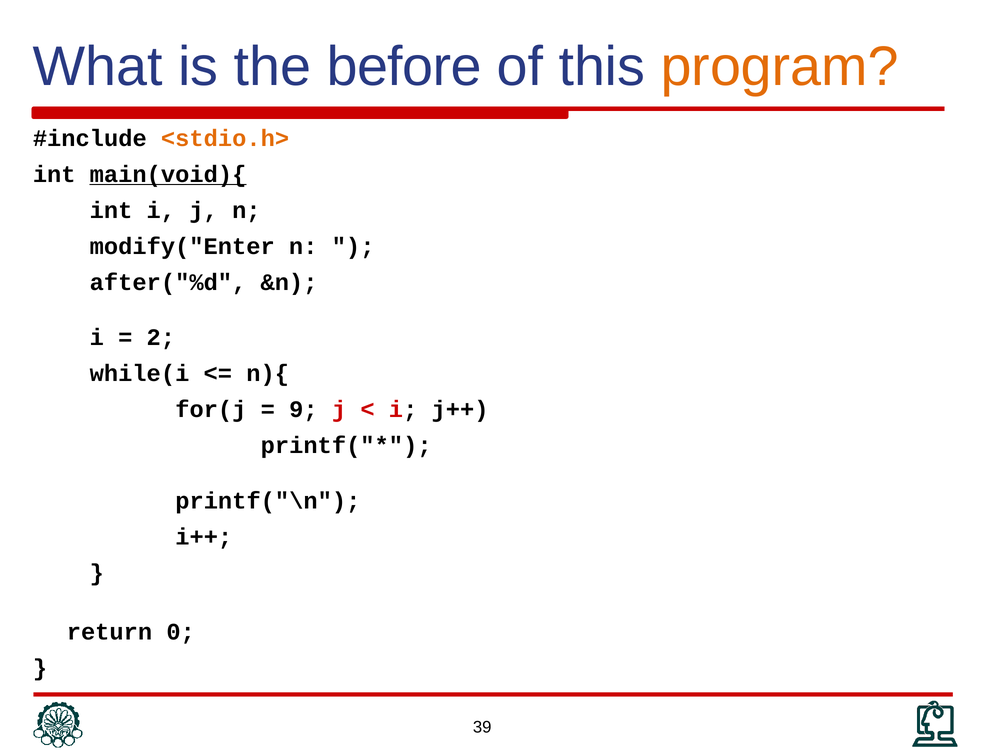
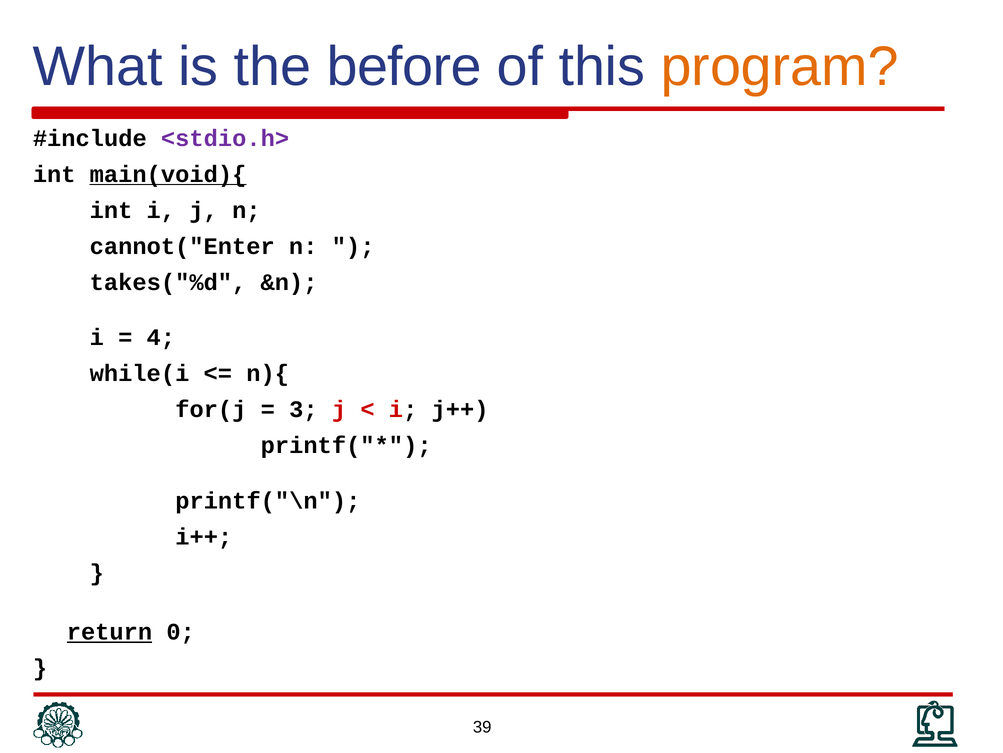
<stdio.h> colour: orange -> purple (225, 138)
modify("Enter: modify("Enter -> cannot("Enter (182, 246)
after("%d: after("%d -> takes("%d (168, 282)
2: 2 -> 4 (161, 337)
9: 9 -> 3 (303, 409)
return underline: none -> present (109, 631)
